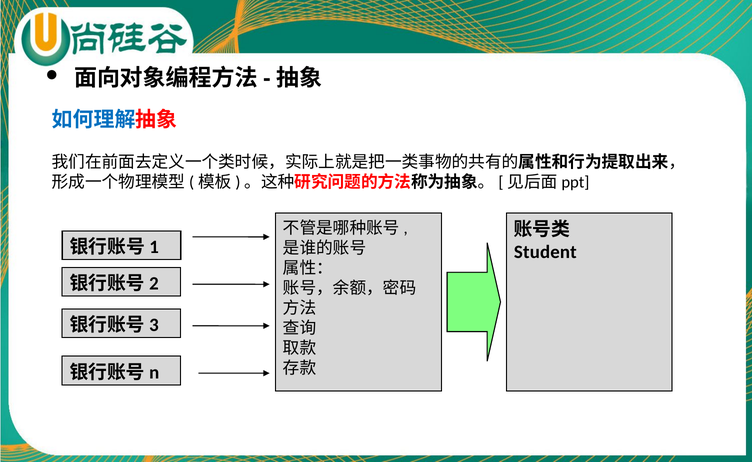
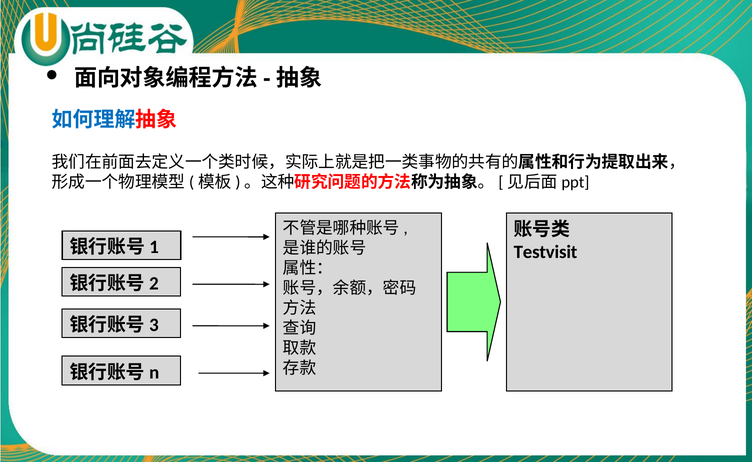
Student: Student -> Testvisit (546, 252)
